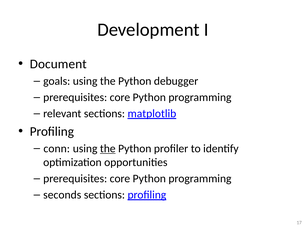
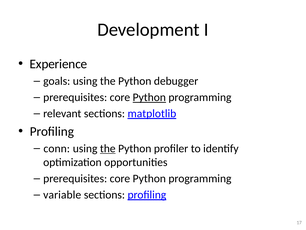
Document: Document -> Experience (58, 64)
Python underline: none -> present (149, 97)
seconds: seconds -> variable (62, 194)
